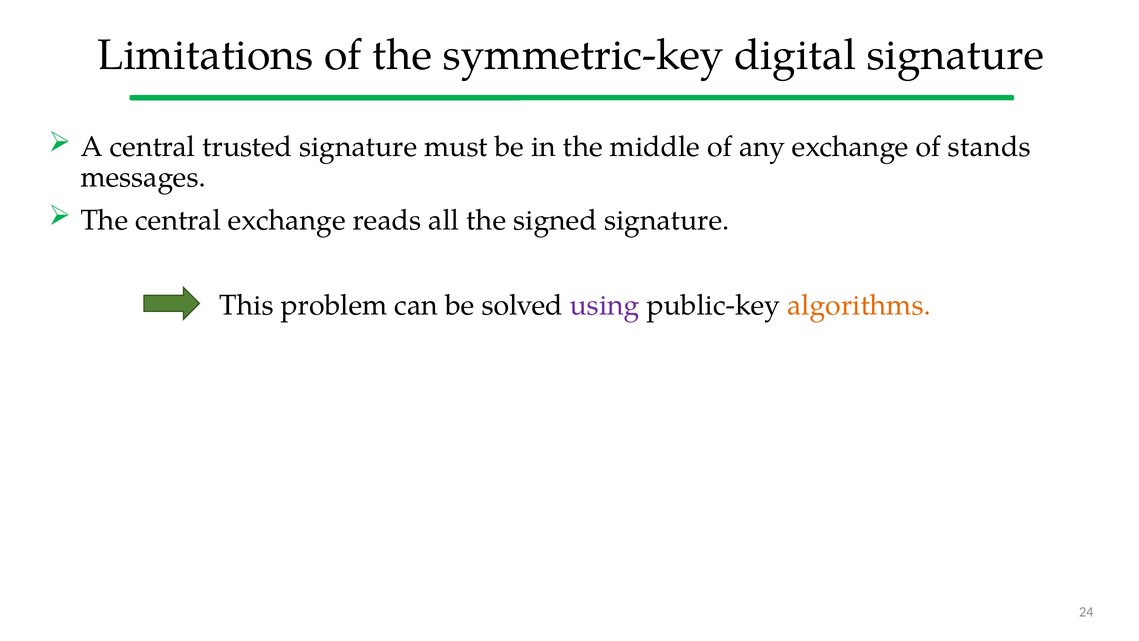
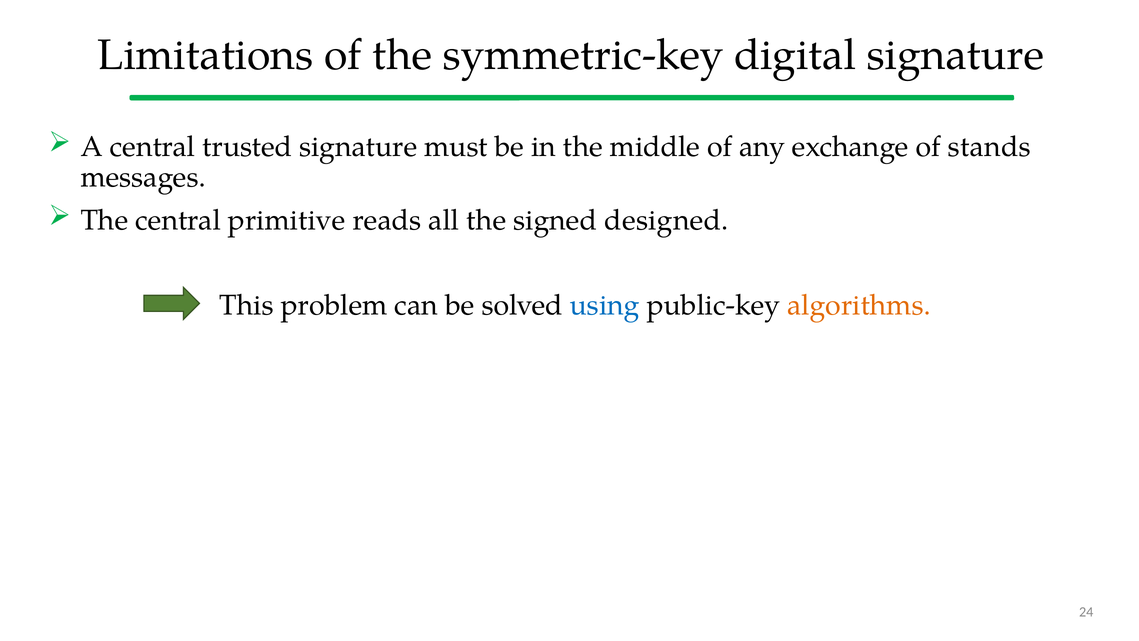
central exchange: exchange -> primitive (287, 220)
signed signature: signature -> designed (667, 220)
using colour: purple -> blue (605, 305)
